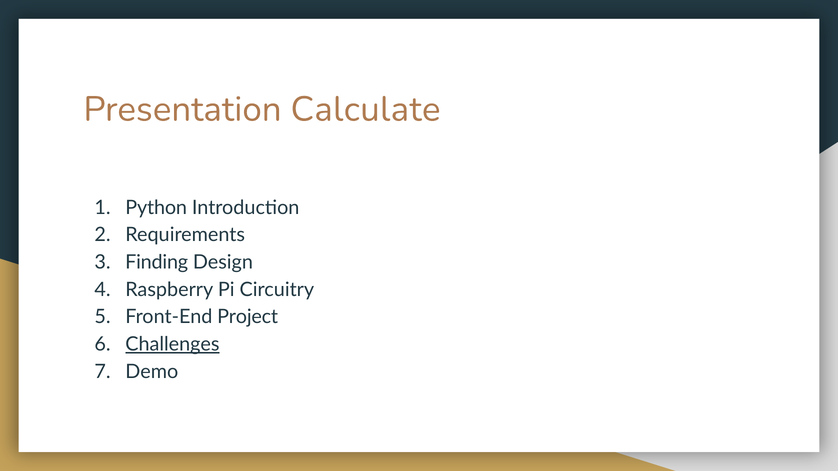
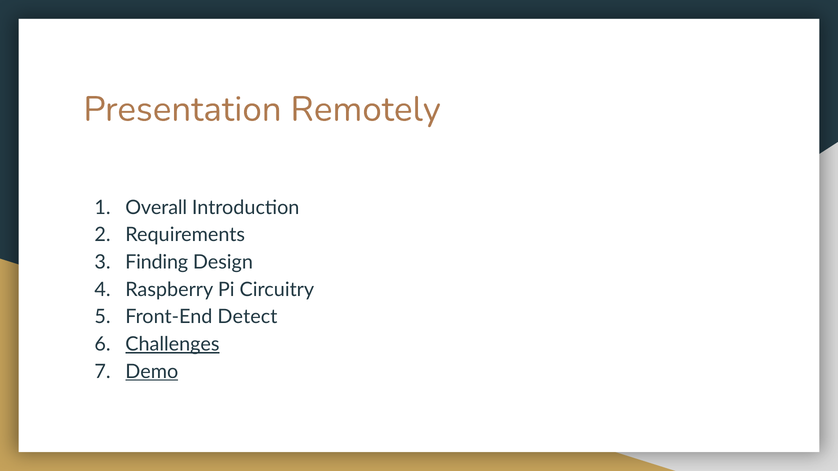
Calculate: Calculate -> Remotely (366, 109)
Python: Python -> Overall (156, 208)
Project: Project -> Detect (247, 317)
Demo underline: none -> present (152, 372)
